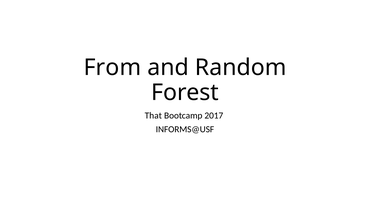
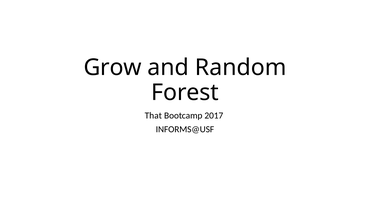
From: From -> Grow (113, 68)
